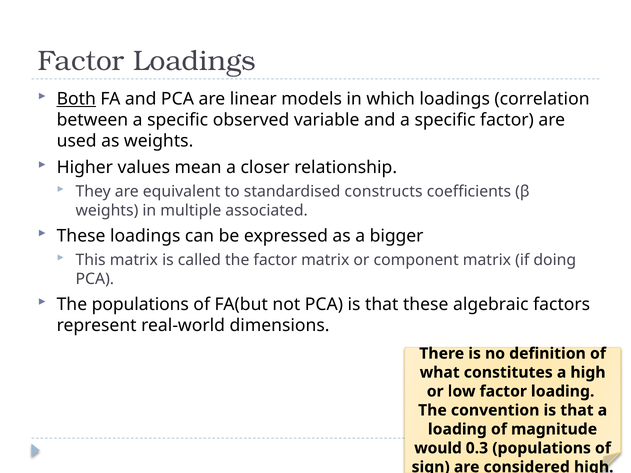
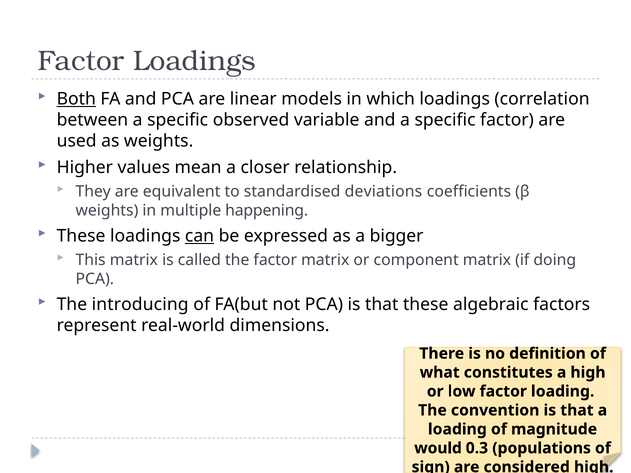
constructs: constructs -> deviations (384, 192)
associated: associated -> happening (267, 211)
can underline: none -> present (200, 236)
The populations: populations -> introducing (140, 305)
